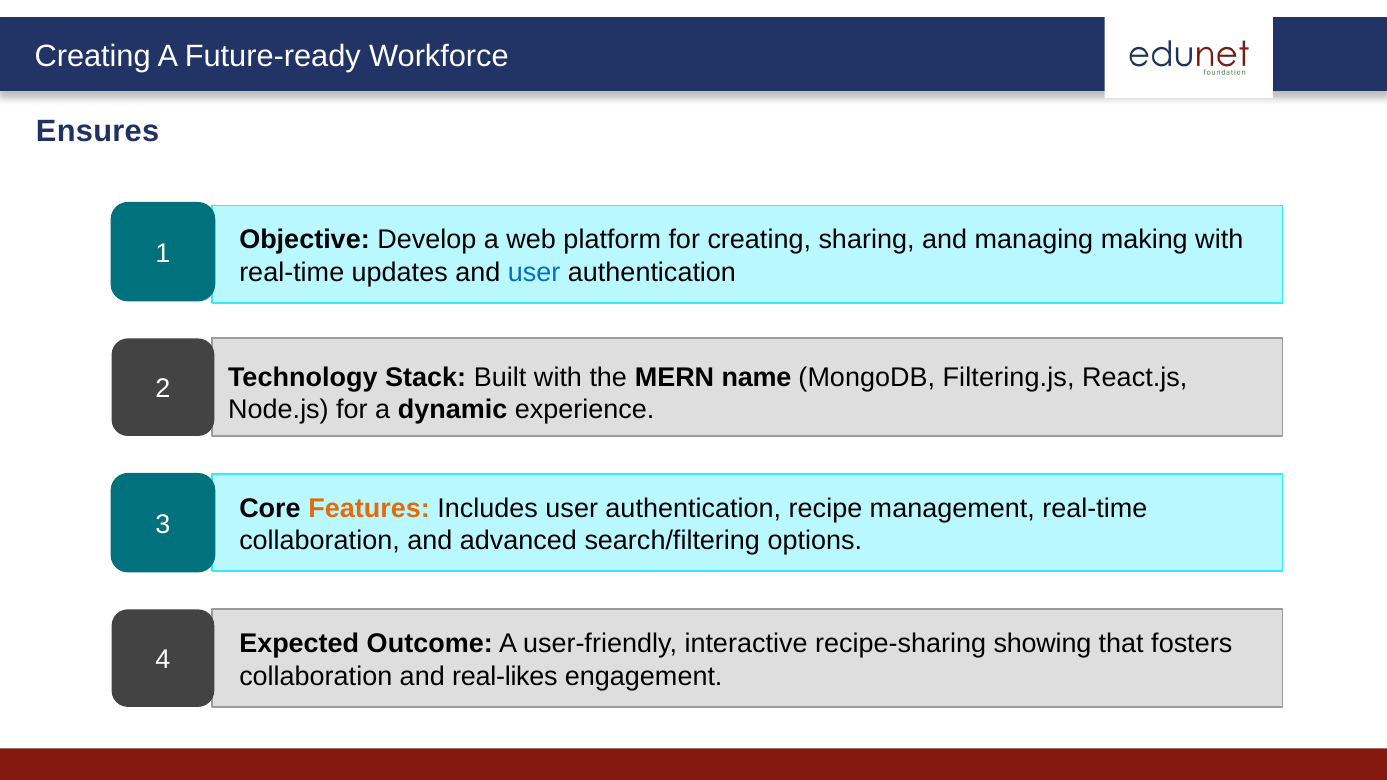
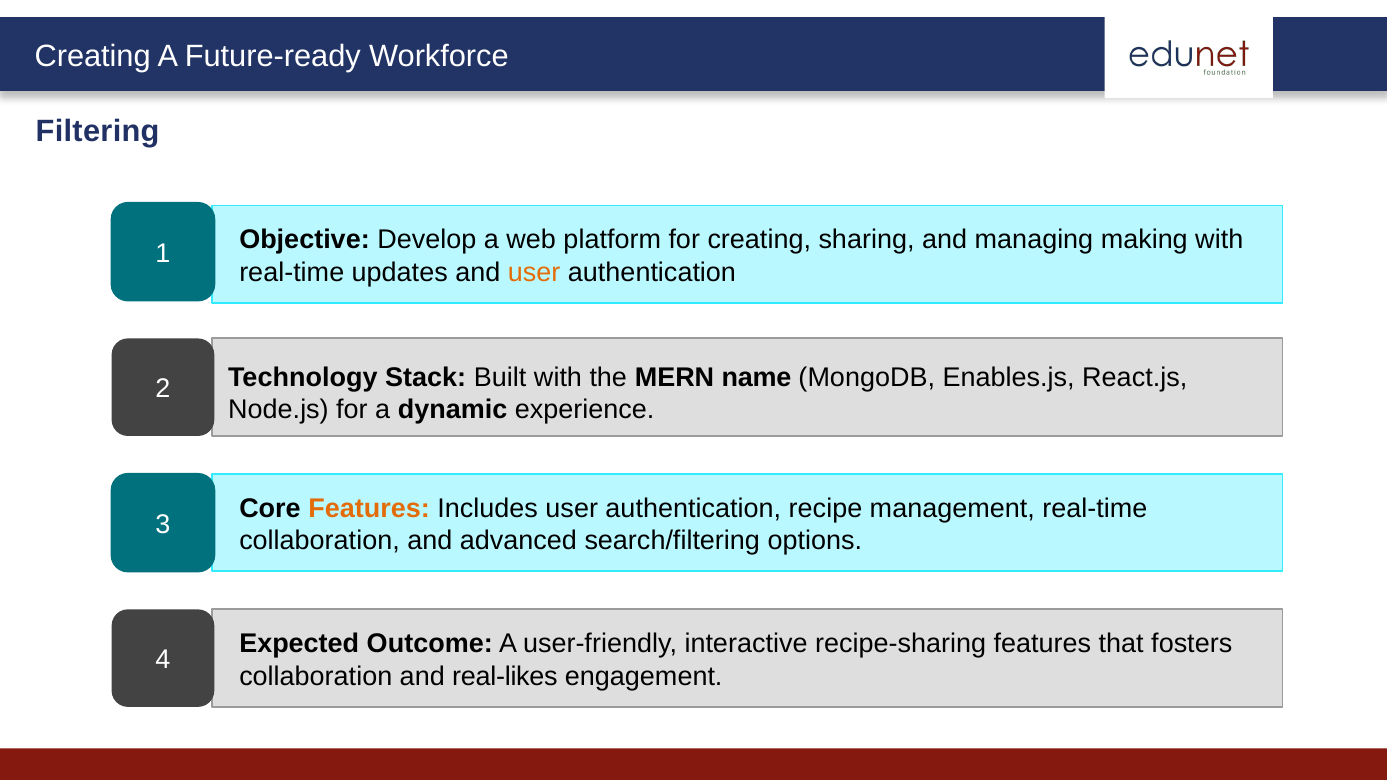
Ensures: Ensures -> Filtering (98, 131)
user colour: blue -> orange (534, 272)
Filtering.js: Filtering.js -> Enables.js (1009, 377)
recipe-sharing showing: showing -> features (1042, 644)
